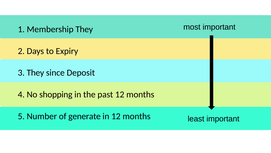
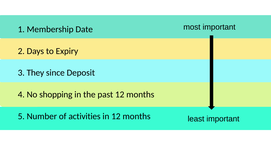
Membership They: They -> Date (84, 29)
generate: generate -> activities (85, 116)
